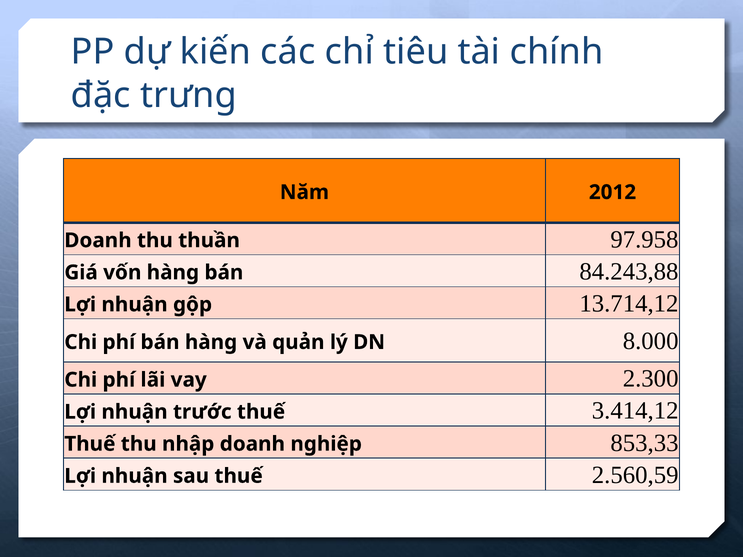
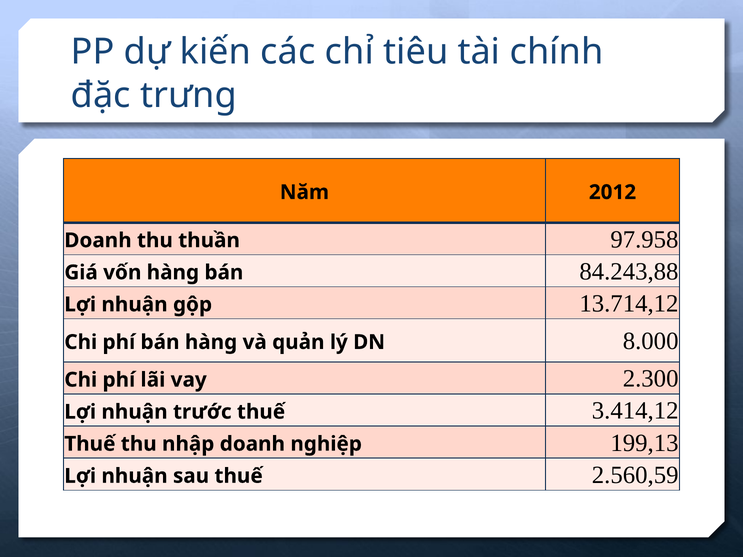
853,33: 853,33 -> 199,13 (644, 443)
